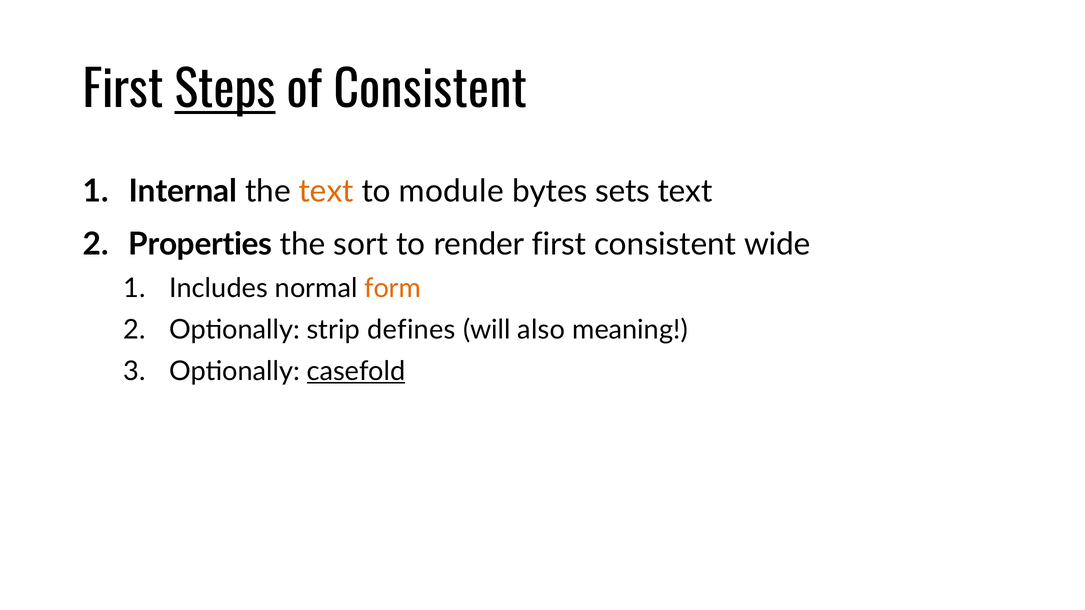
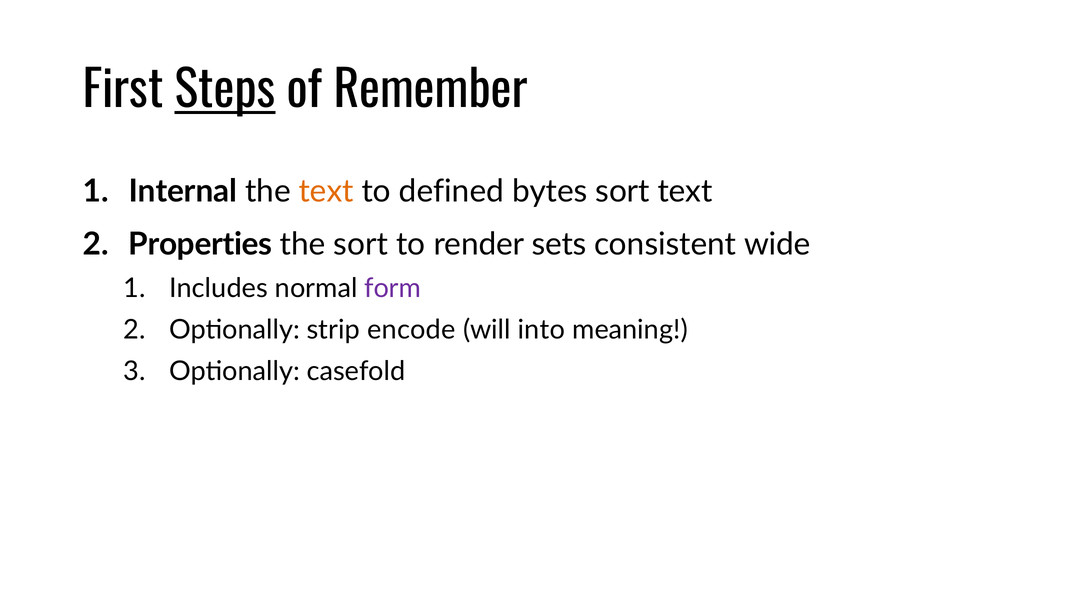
of Consistent: Consistent -> Remember (431, 91)
module: module -> defined (451, 192)
bytes sets: sets -> sort (623, 192)
render first: first -> sets (559, 245)
form colour: orange -> purple (393, 288)
defines: defines -> encode (411, 330)
also: also -> into (541, 330)
casefold underline: present -> none (356, 371)
